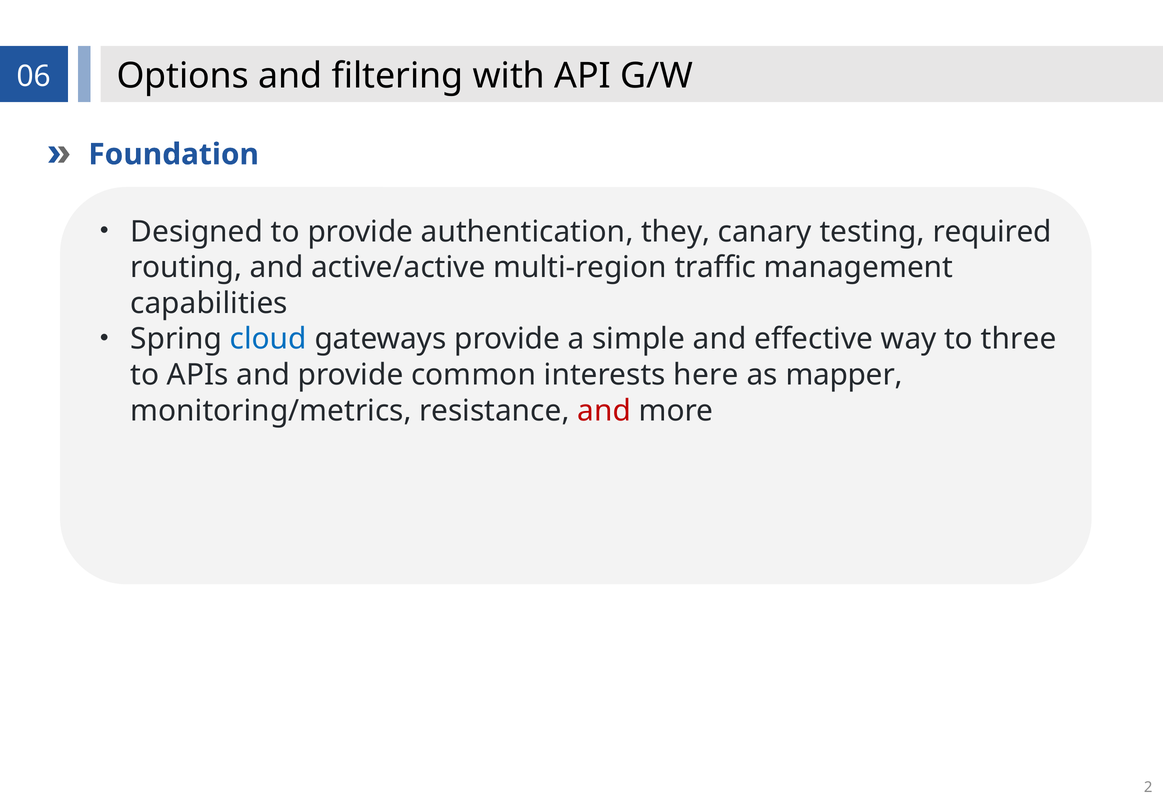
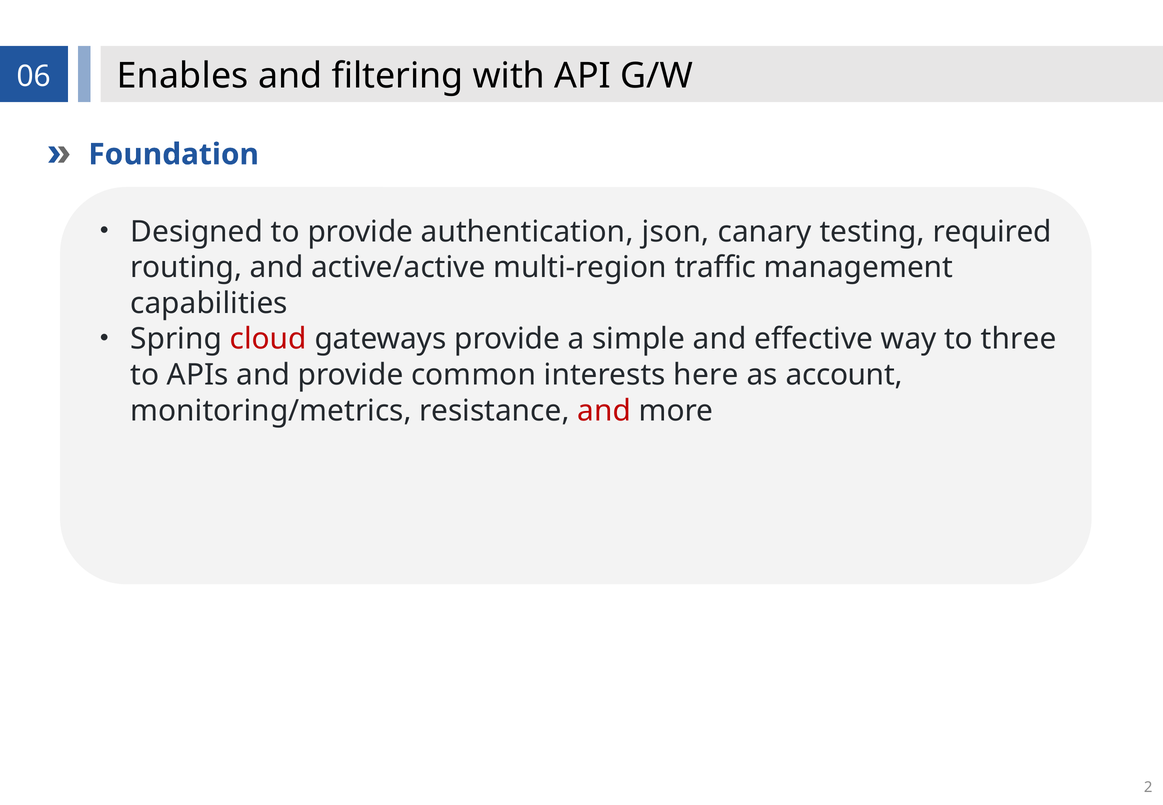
Options: Options -> Enables (183, 76)
they: they -> json (676, 232)
cloud colour: blue -> red (268, 339)
mapper: mapper -> account (844, 375)
